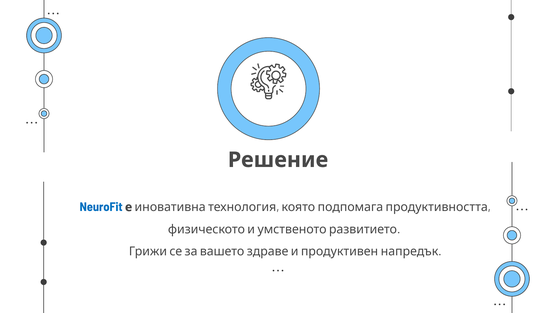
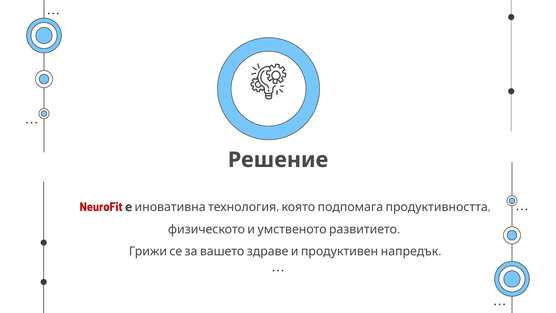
NeuroFit colour: blue -> red (101, 207)
